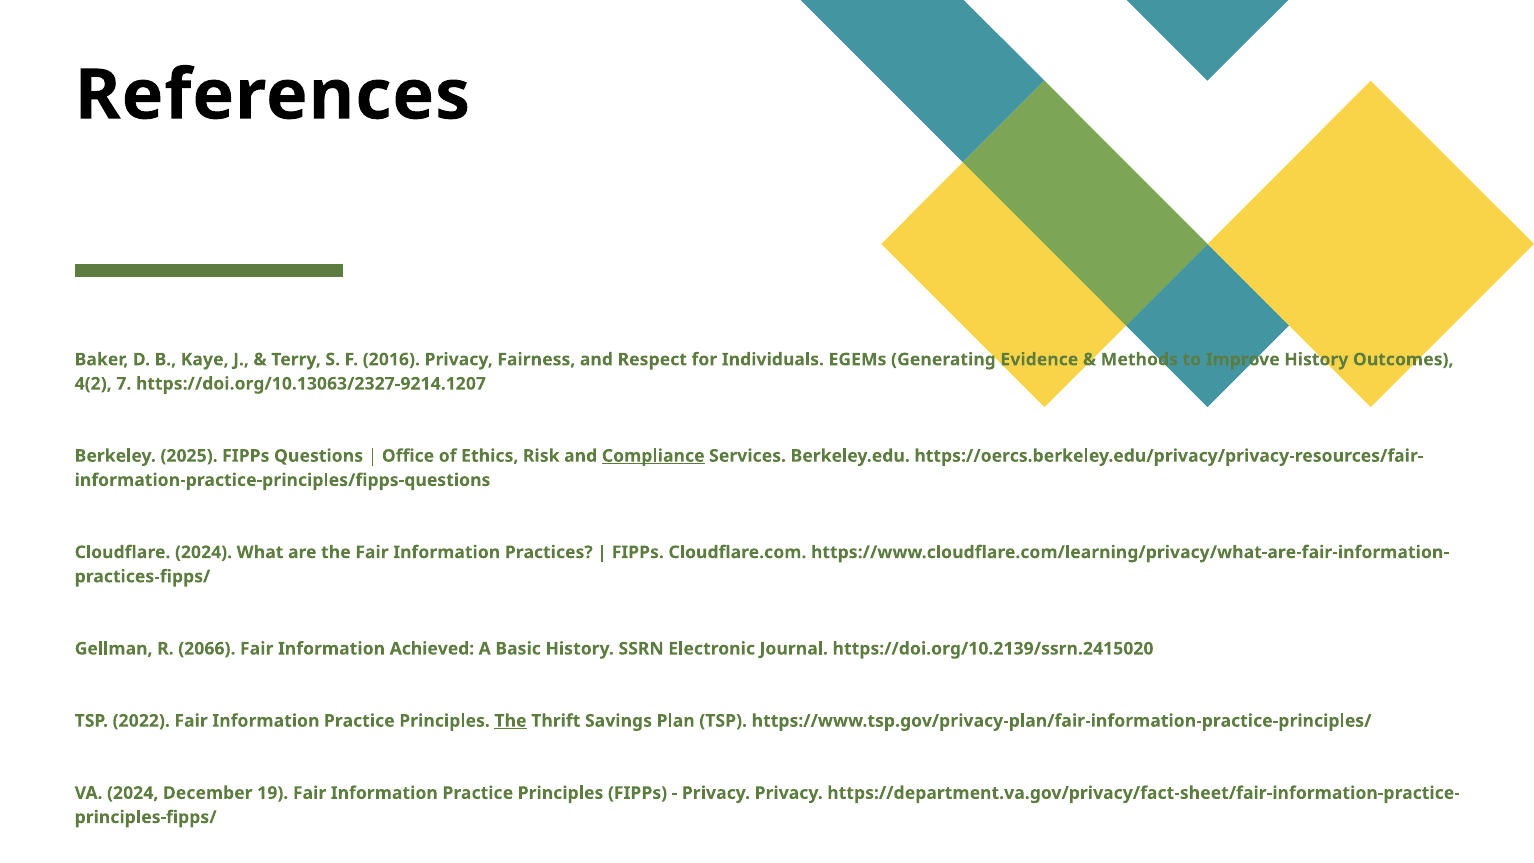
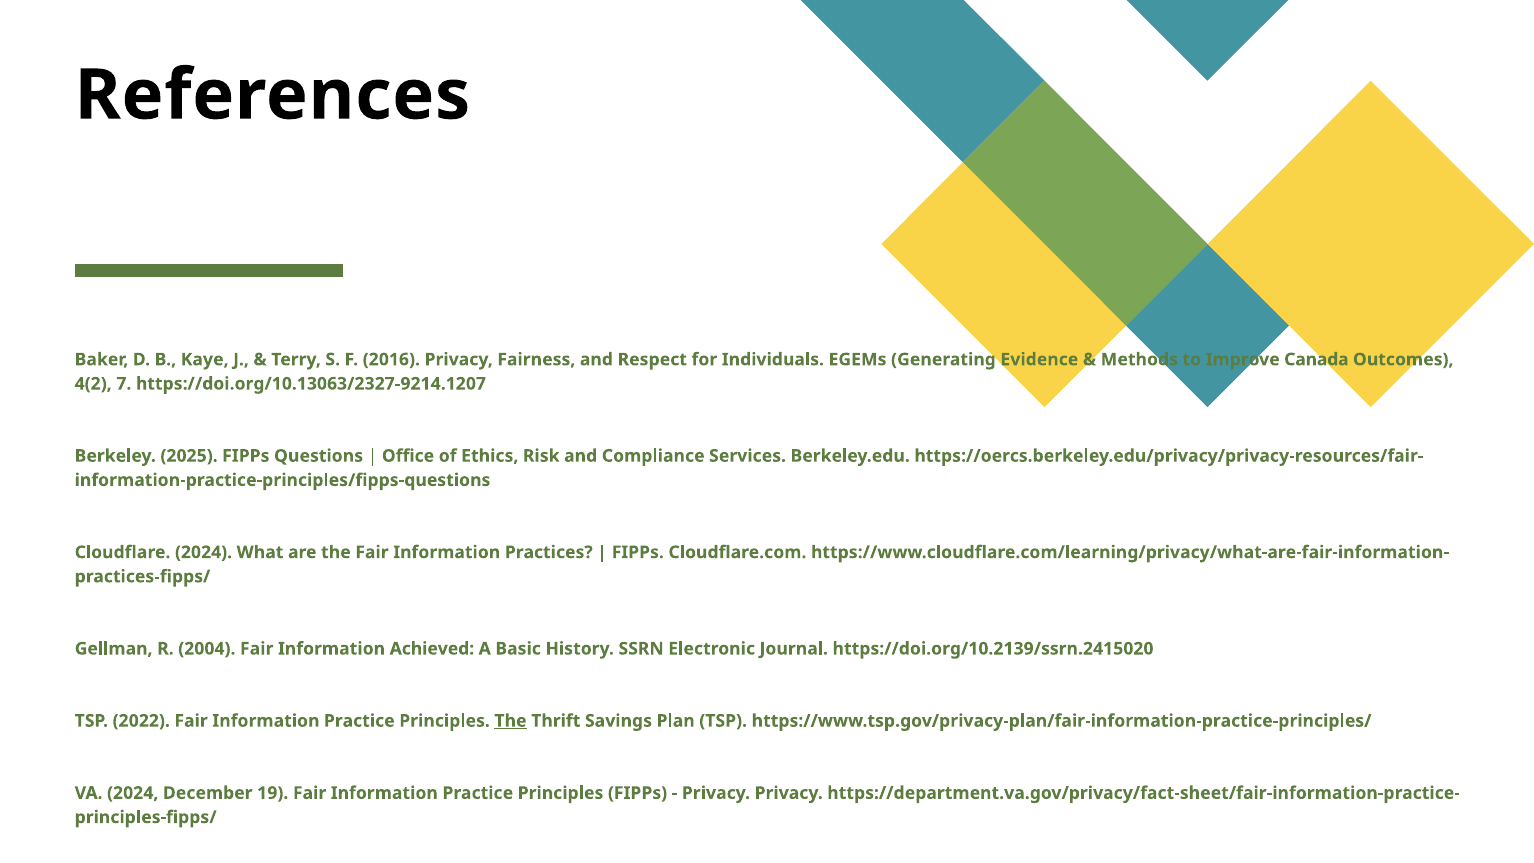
Improve History: History -> Canada (1316, 359)
Compliance underline: present -> none (653, 456)
2066: 2066 -> 2004 (207, 649)
